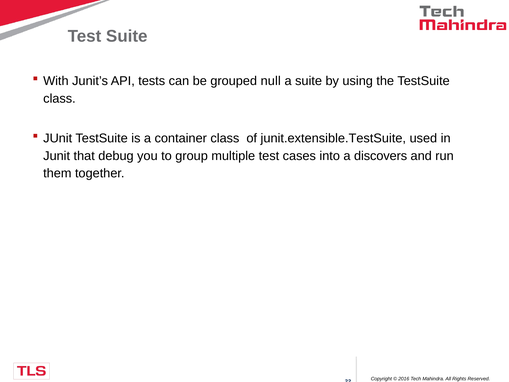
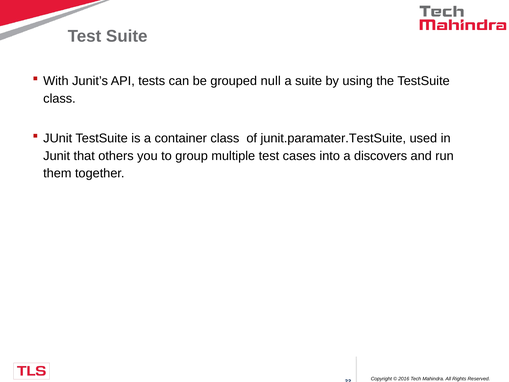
junit.extensible.TestSuite: junit.extensible.TestSuite -> junit.paramater.TestSuite (333, 138)
debug: debug -> others (116, 156)
